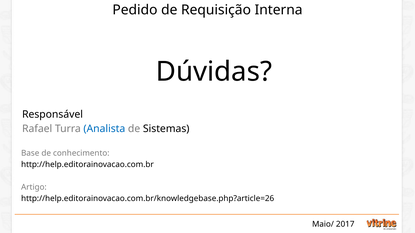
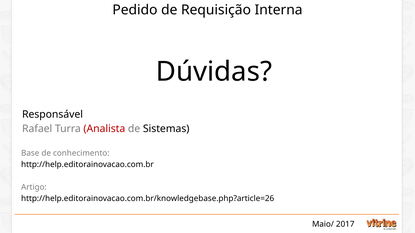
Analista colour: blue -> red (104, 129)
